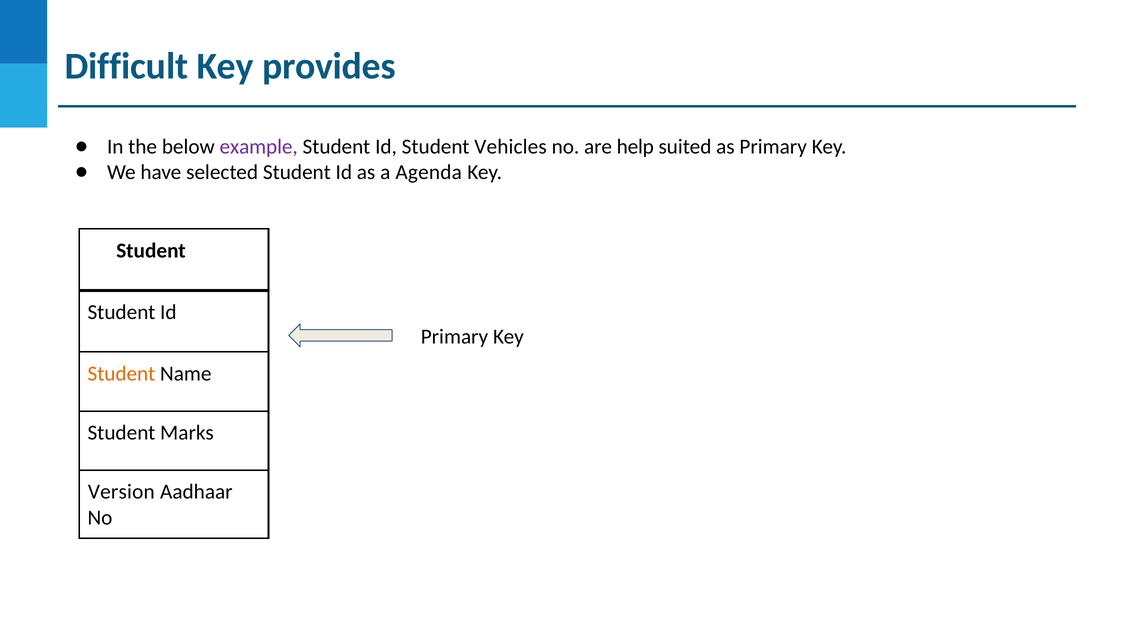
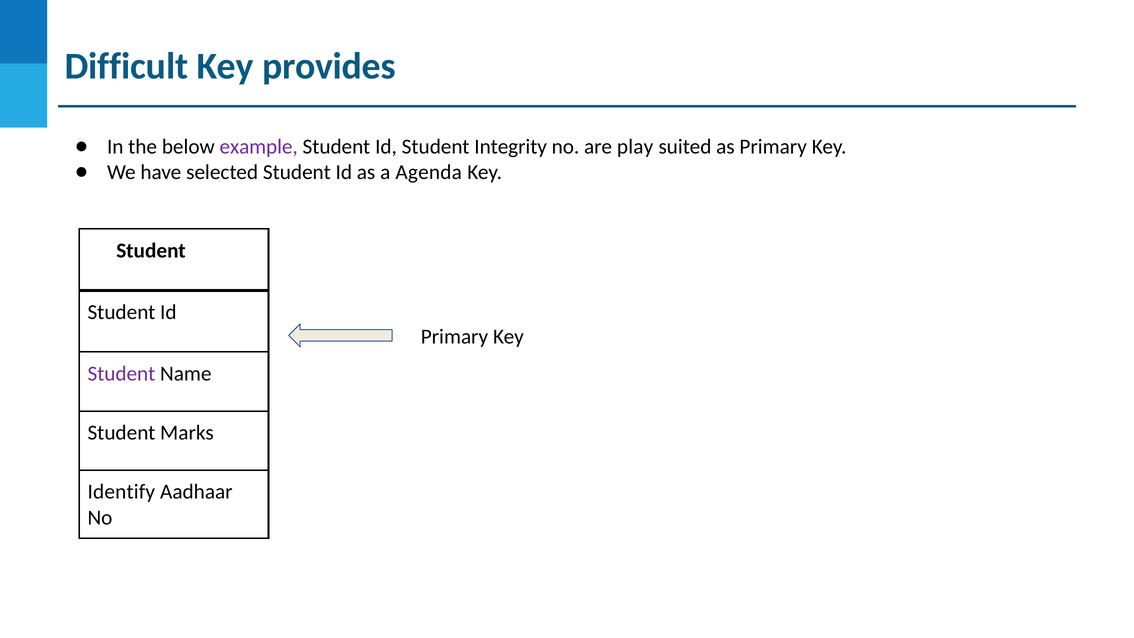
Vehicles: Vehicles -> Integrity (511, 147)
help: help -> play (635, 147)
Student colour: orange -> purple (121, 374)
Version: Version -> Identify (121, 492)
